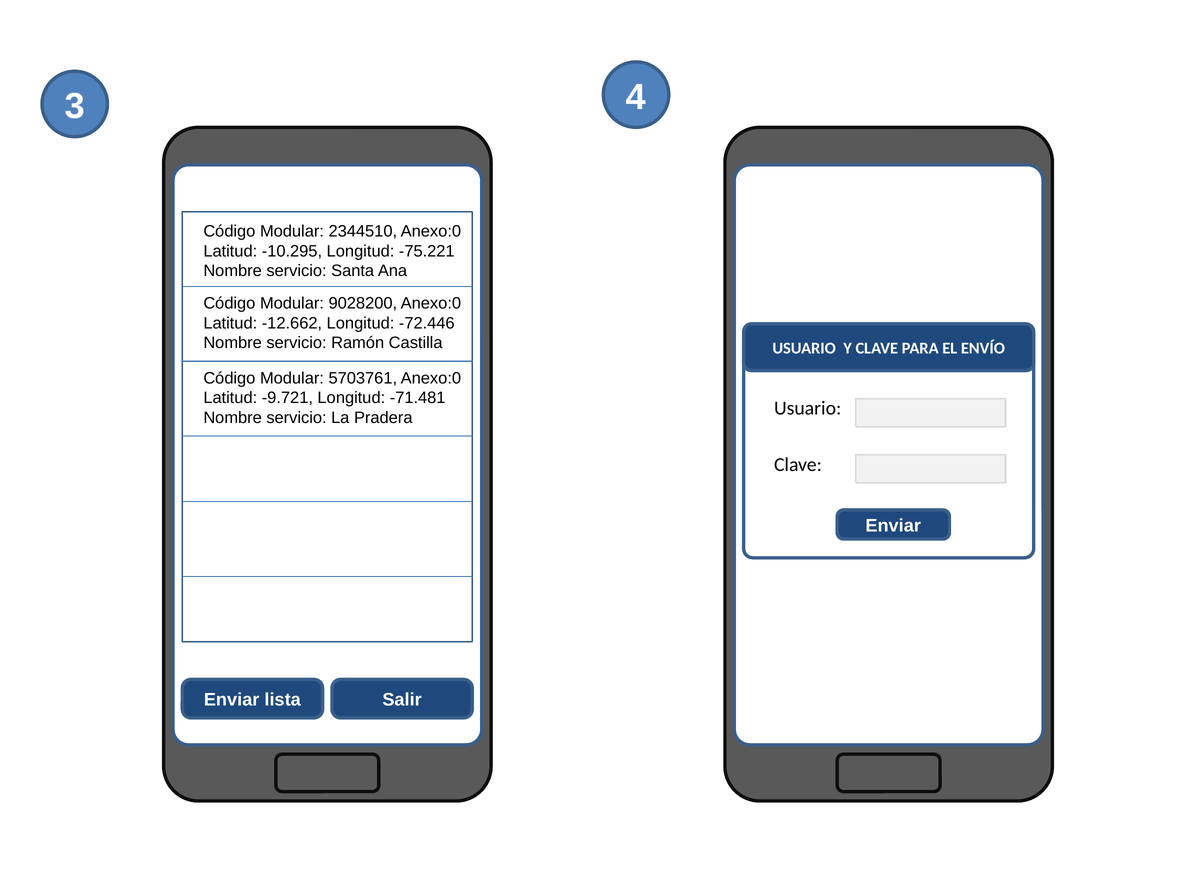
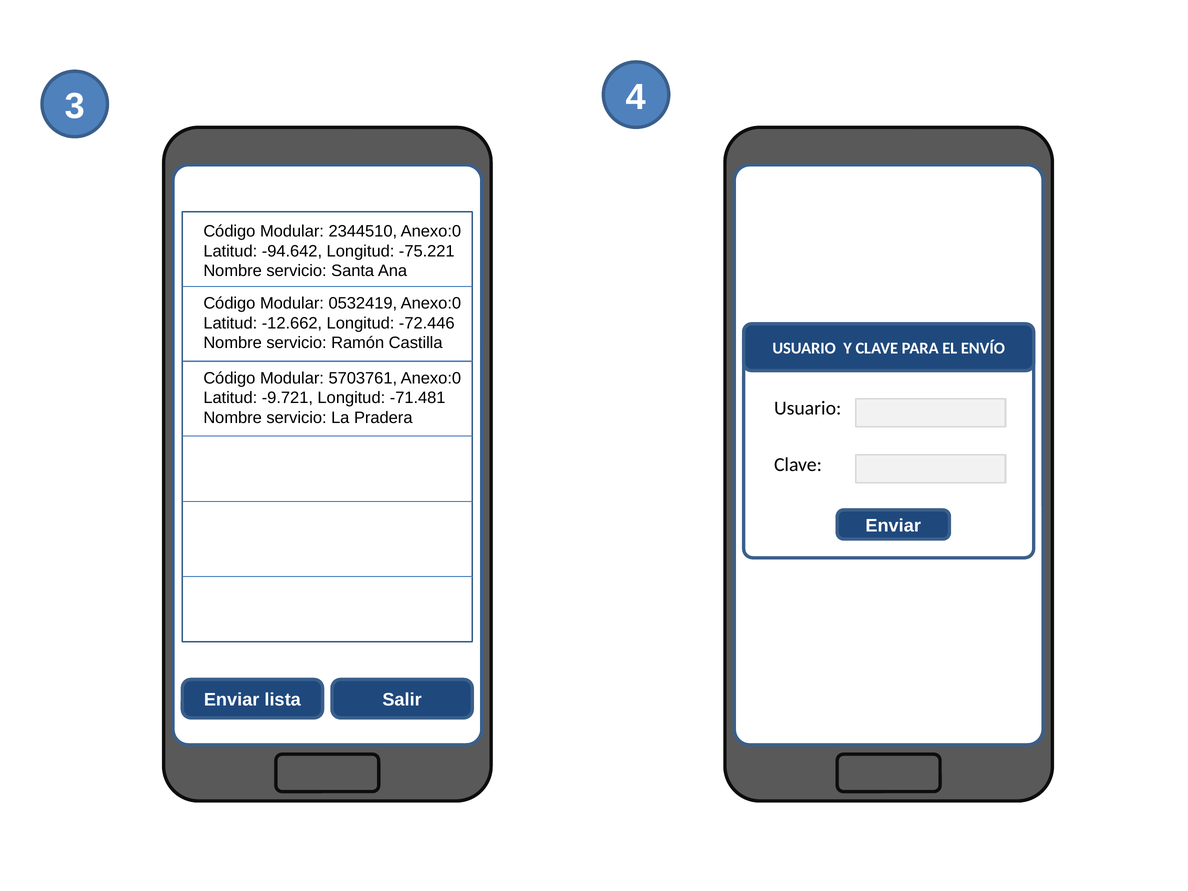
-10.295: -10.295 -> -94.642 (292, 251)
9028200: 9028200 -> 0532419 (363, 303)
